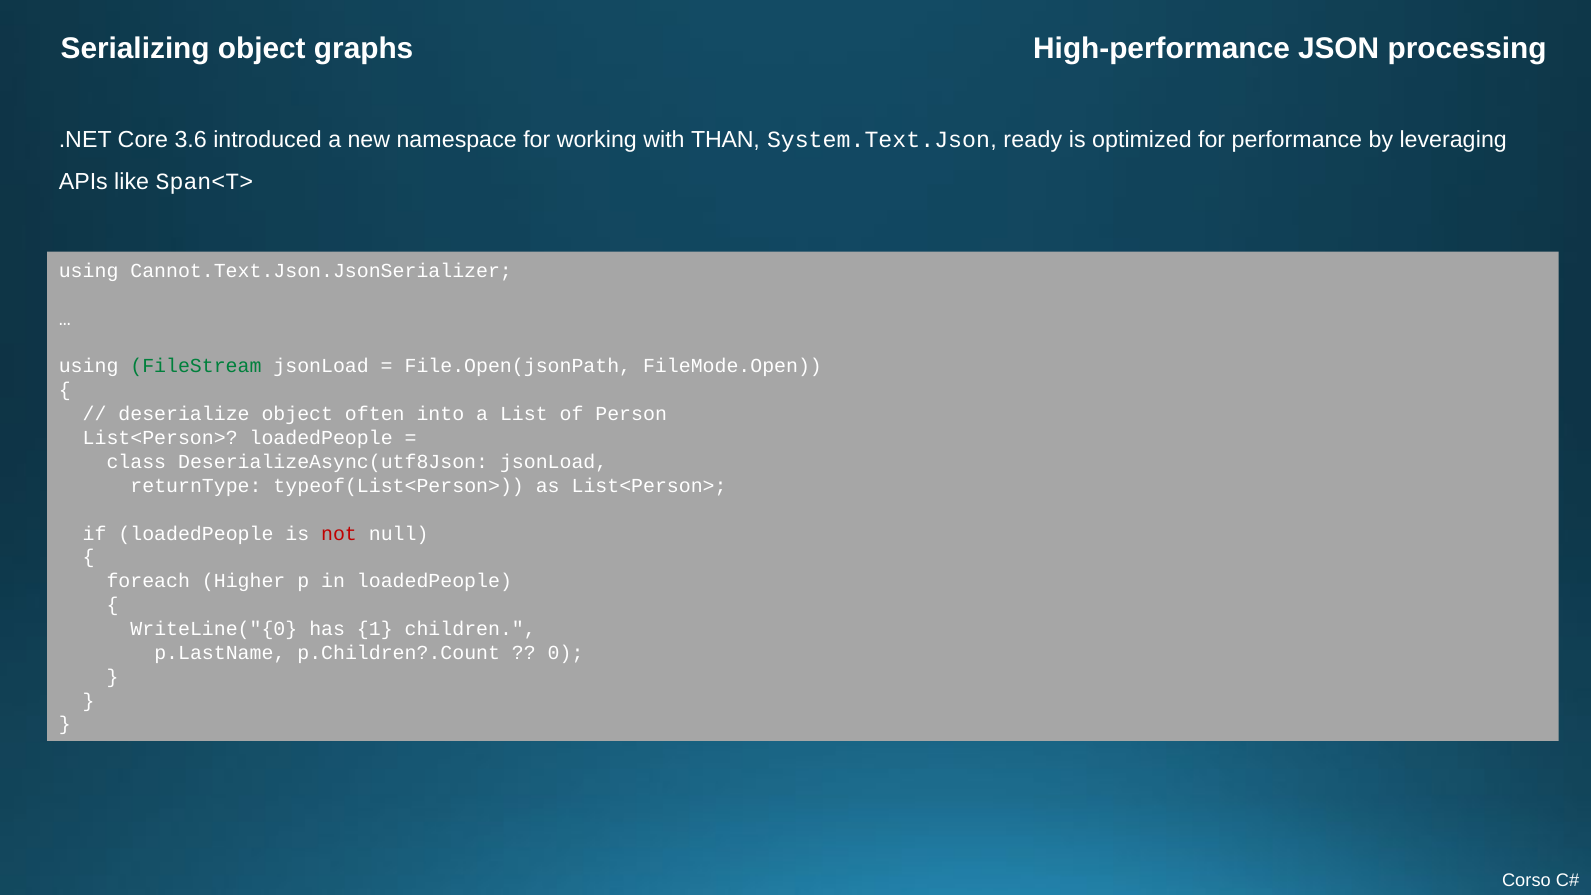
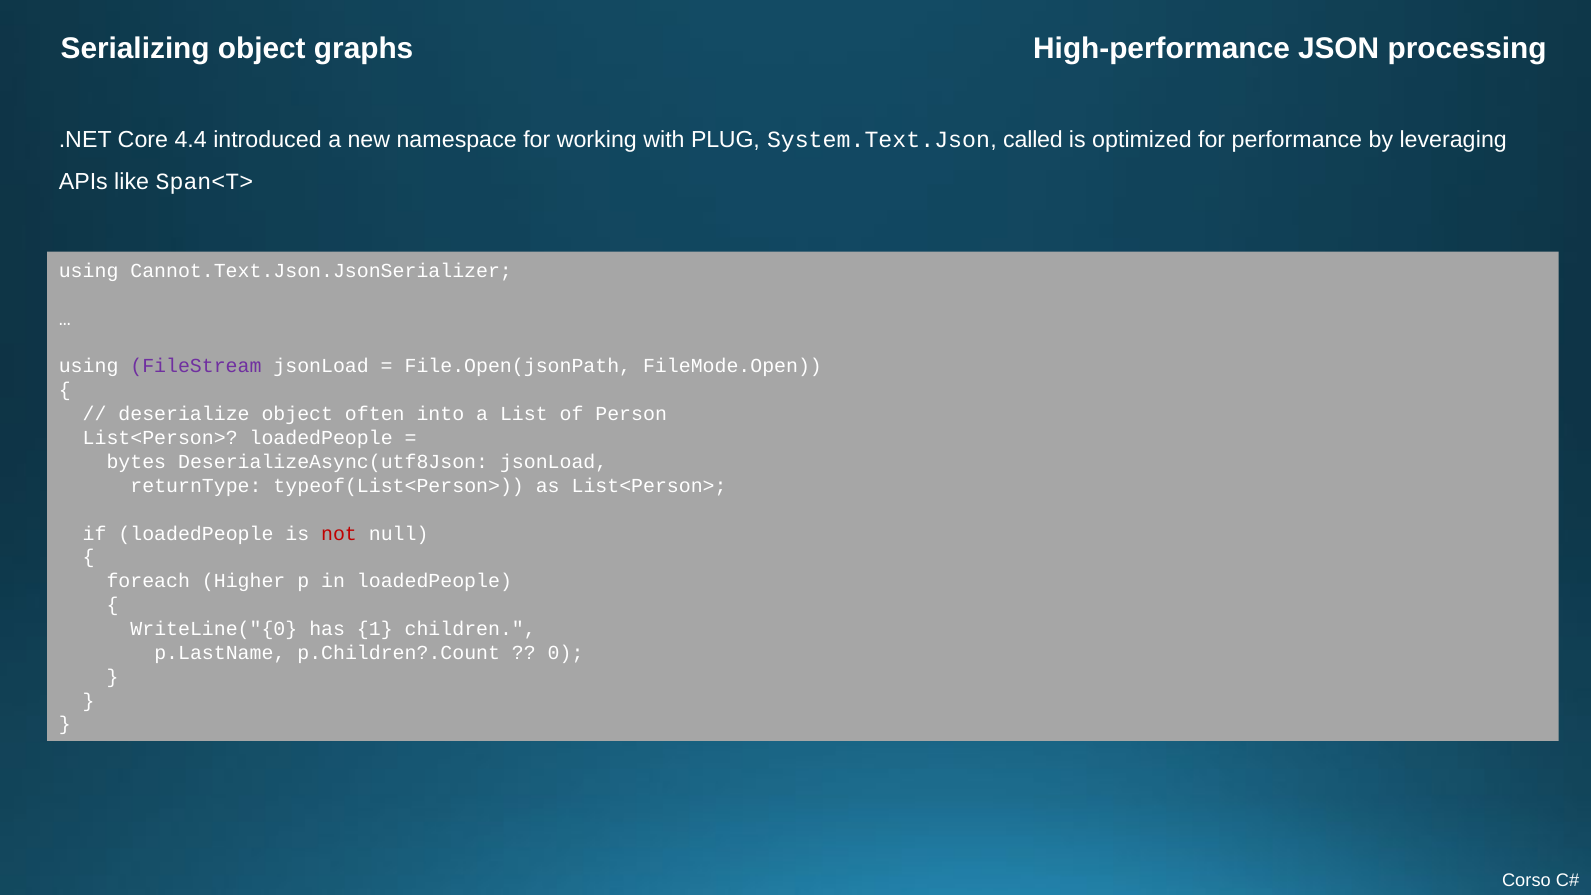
3.6: 3.6 -> 4.4 (191, 140)
THAN: THAN -> PLUG (725, 140)
ready: ready -> called (1033, 140)
FileStream colour: green -> purple (196, 366)
class: class -> bytes (136, 462)
